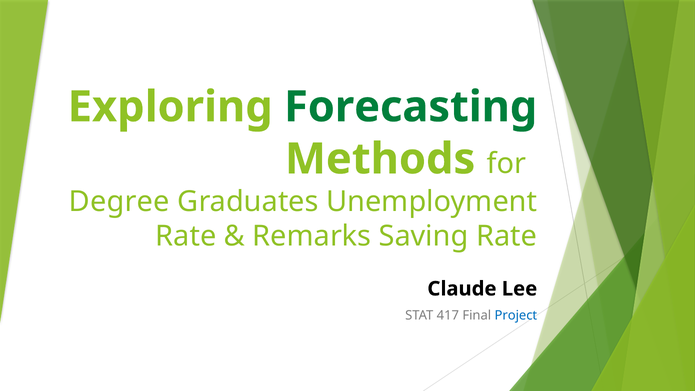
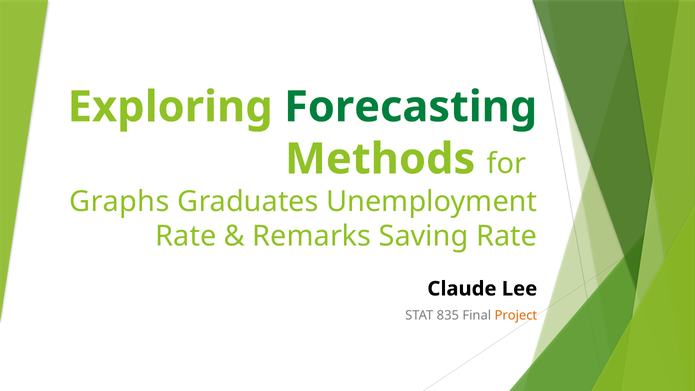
Degree: Degree -> Graphs (119, 201)
417: 417 -> 835 (448, 315)
Project colour: blue -> orange (516, 315)
